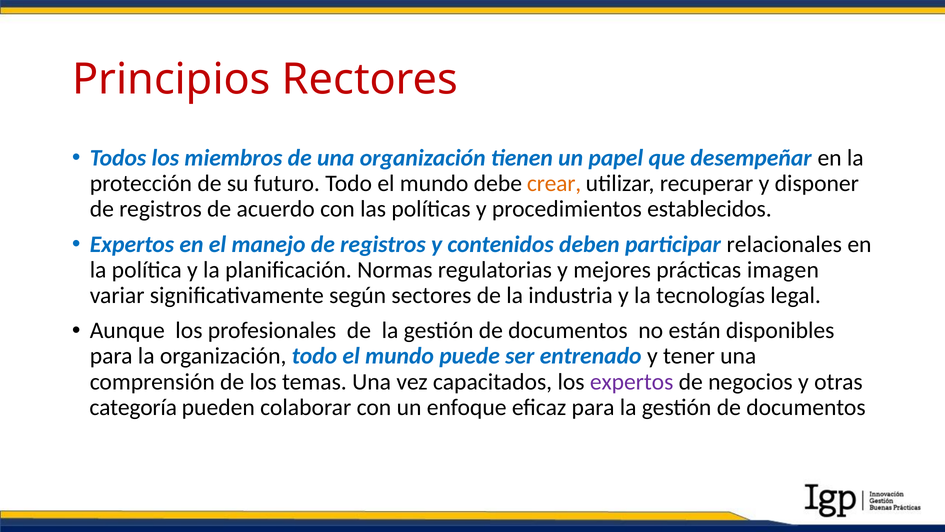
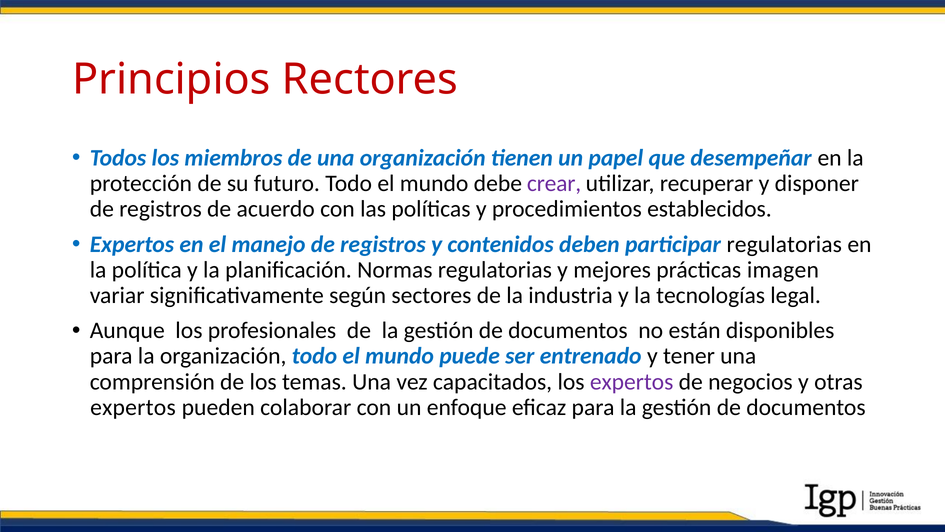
crear colour: orange -> purple (554, 183)
participar relacionales: relacionales -> regulatorias (784, 244)
categoría: categoría -> expertos (133, 407)
